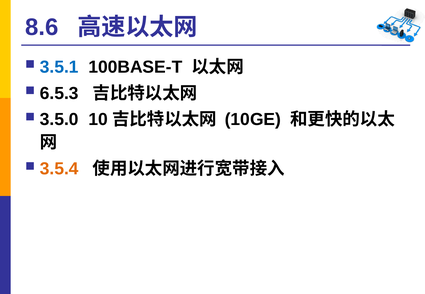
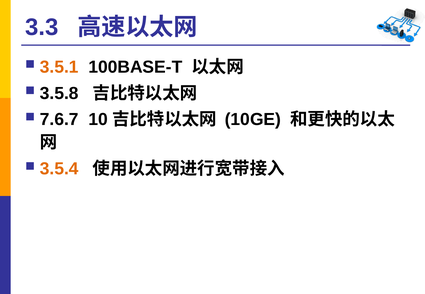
8.6: 8.6 -> 3.3 (42, 27)
3.5.1 colour: blue -> orange (59, 67)
6.5.3: 6.5.3 -> 3.5.8 (59, 93)
3.5.0: 3.5.0 -> 7.6.7 (59, 120)
